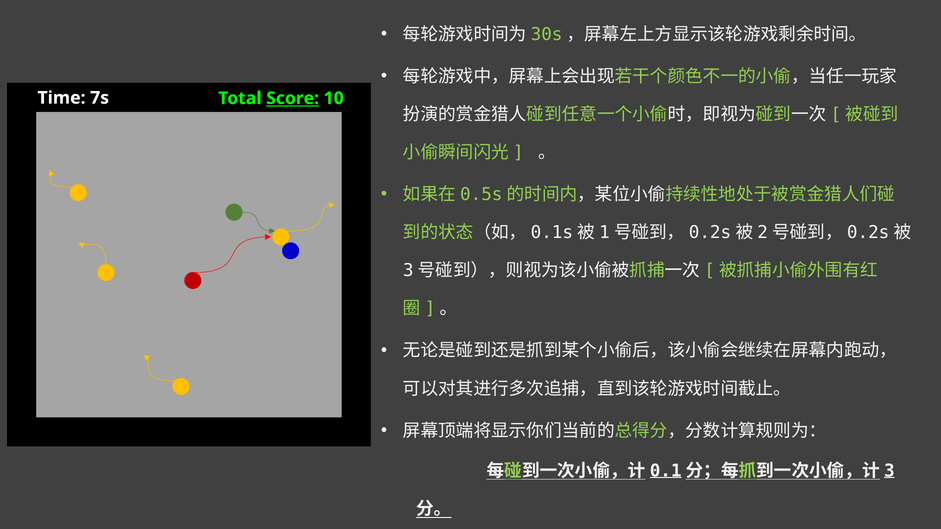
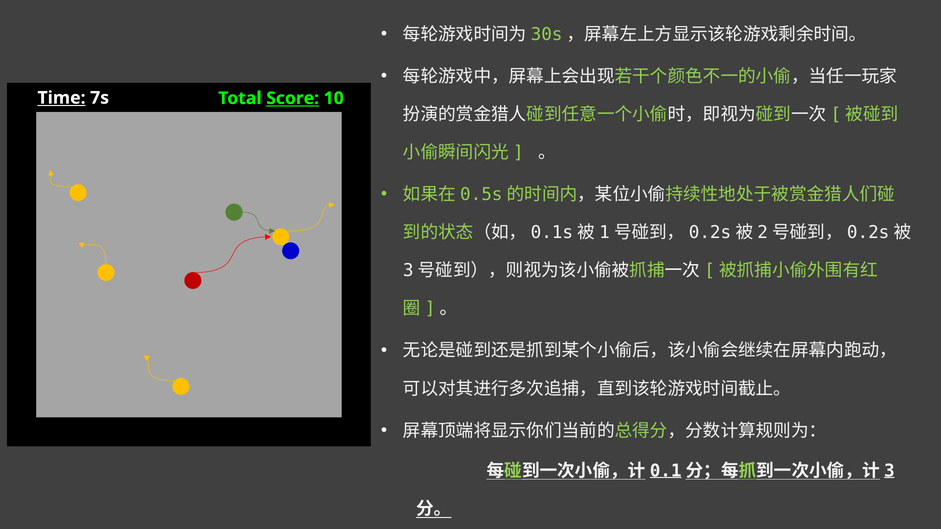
Time underline: none -> present (62, 98)
